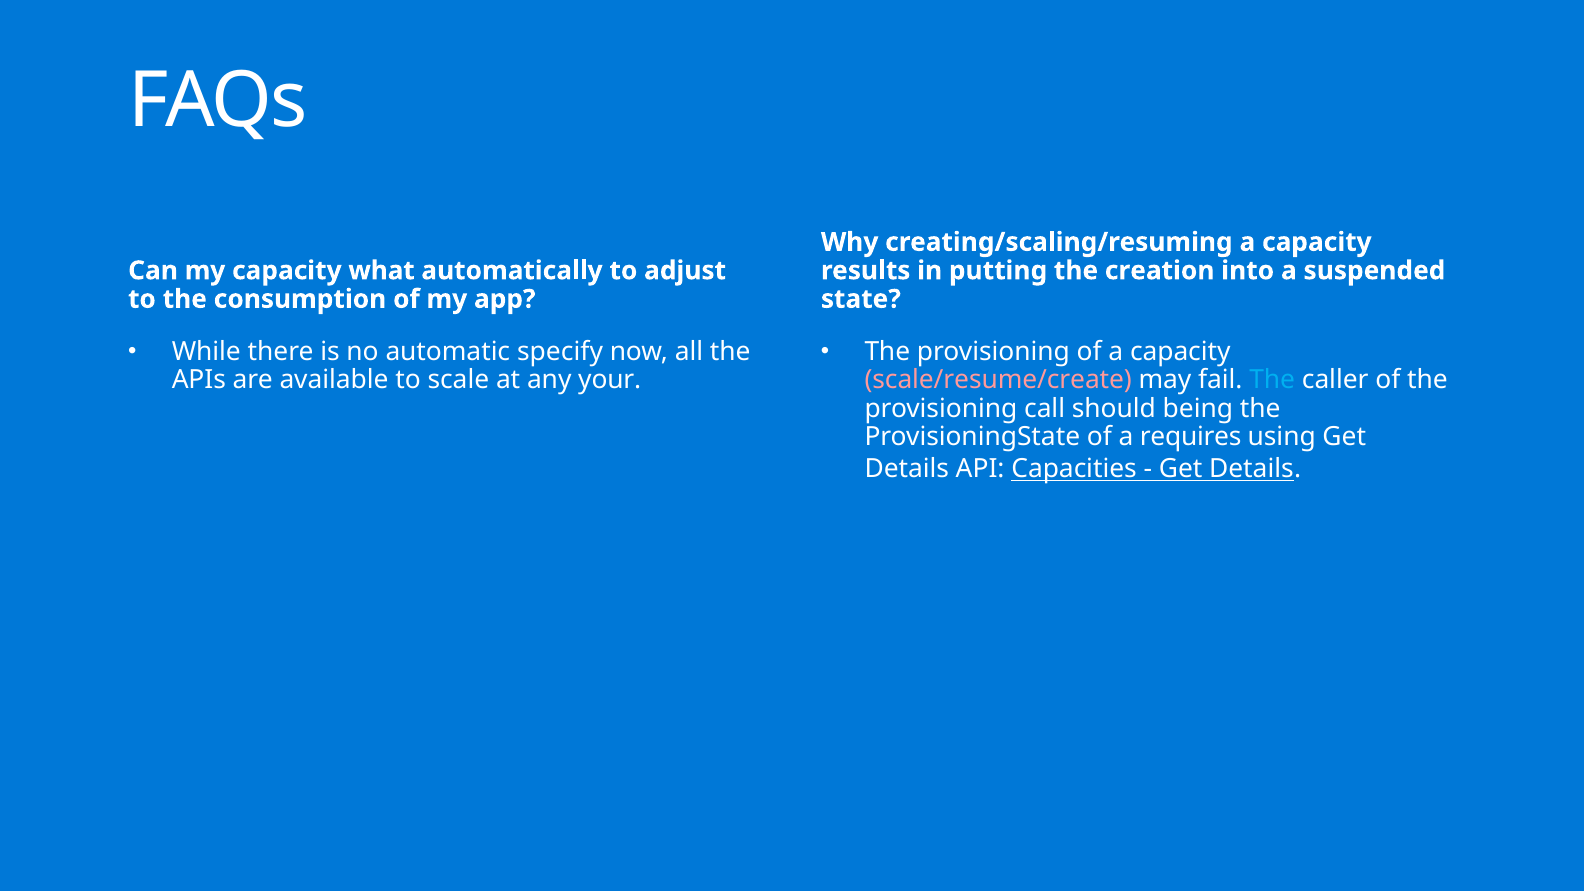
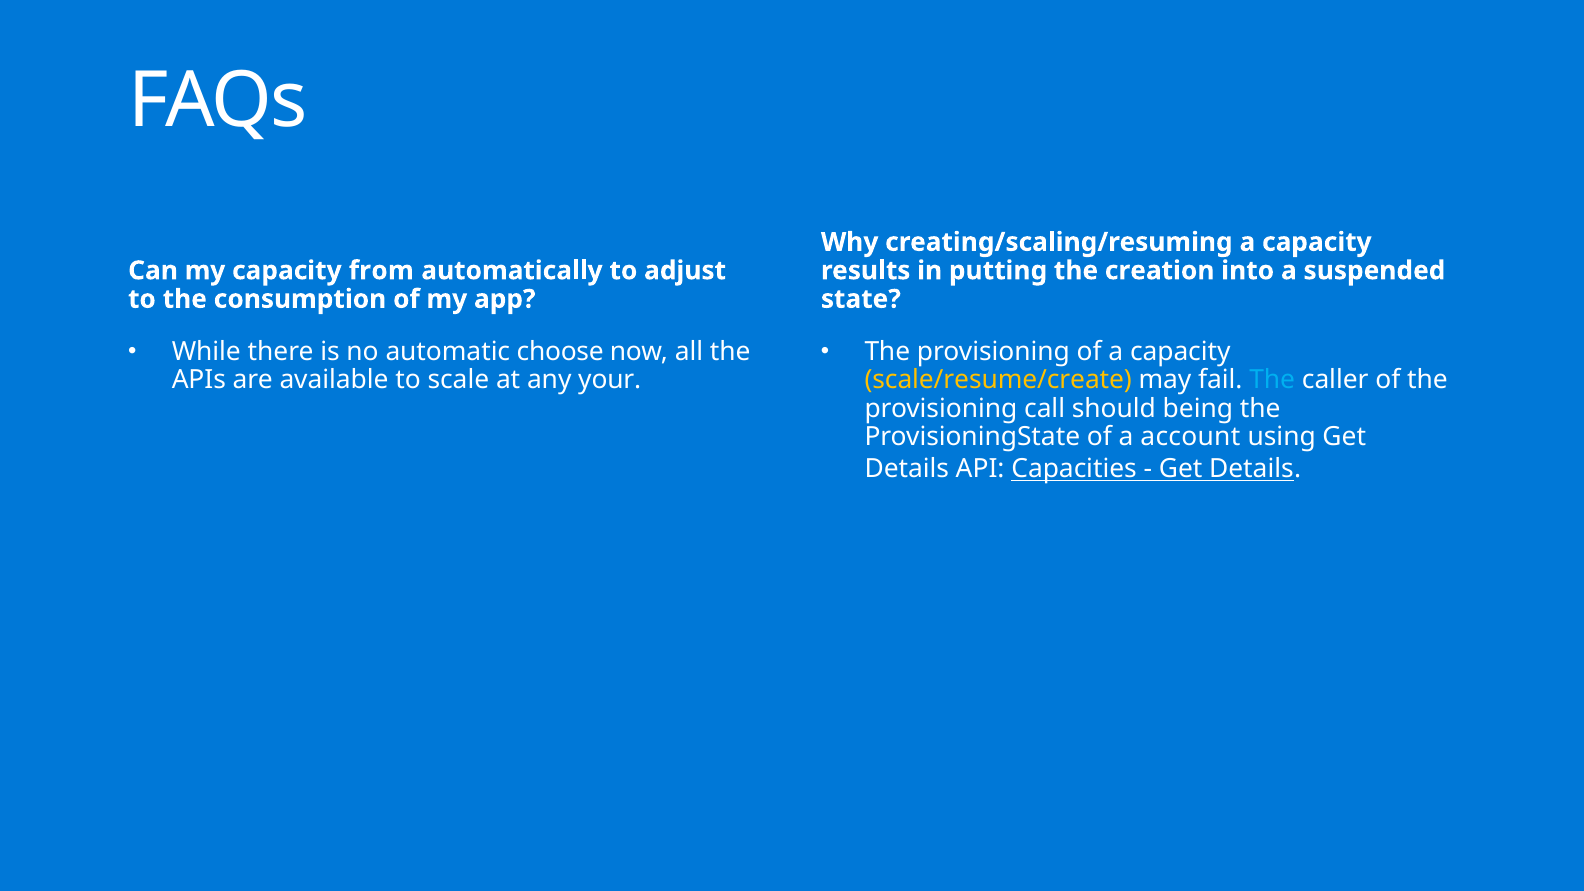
what: what -> from (381, 271)
specify: specify -> choose (560, 351)
scale/resume/create colour: pink -> yellow (998, 380)
requires: requires -> account (1190, 437)
